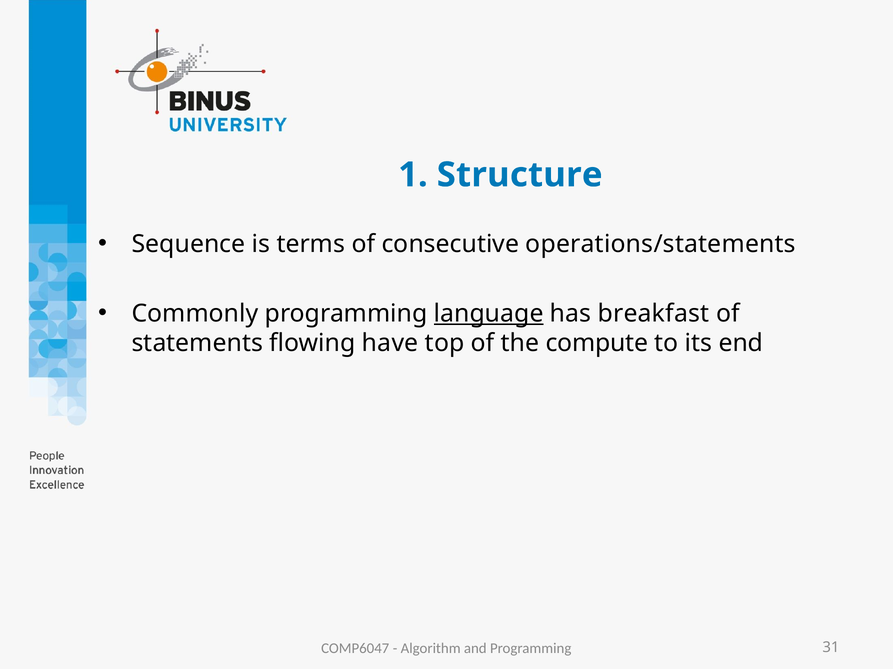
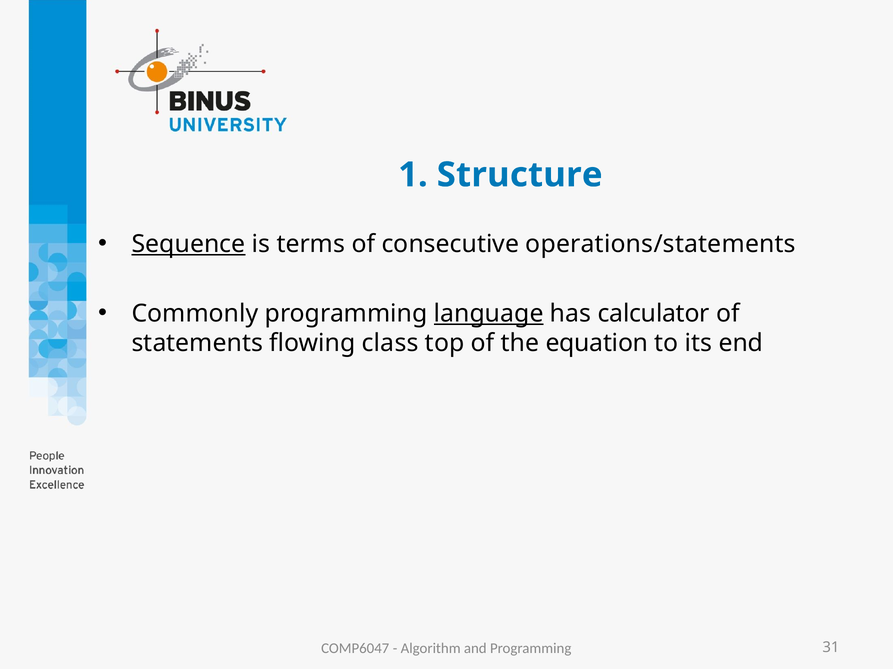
Sequence underline: none -> present (189, 244)
breakfast: breakfast -> calculator (654, 314)
have: have -> class (390, 344)
compute: compute -> equation (597, 344)
